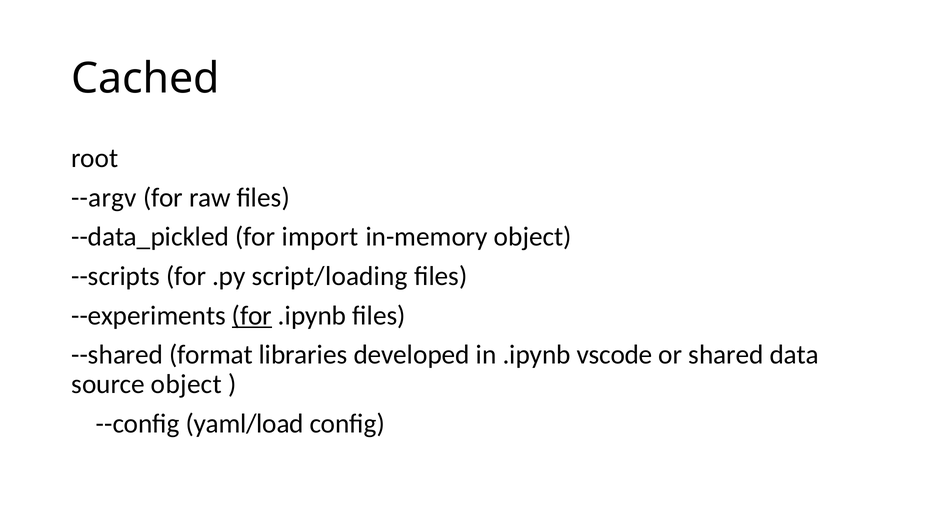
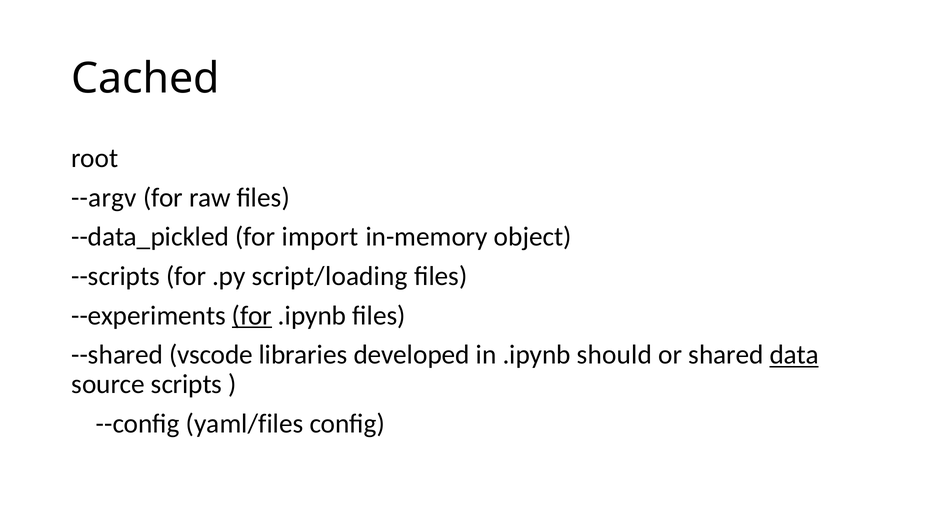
format: format -> vscode (211, 354)
vscode: vscode -> should (614, 354)
data underline: none -> present (794, 354)
source object: object -> scripts (187, 384)
yaml/load: yaml/load -> yaml/files (245, 423)
